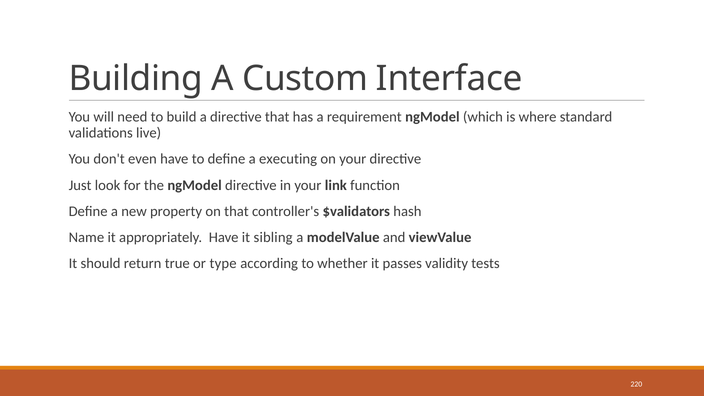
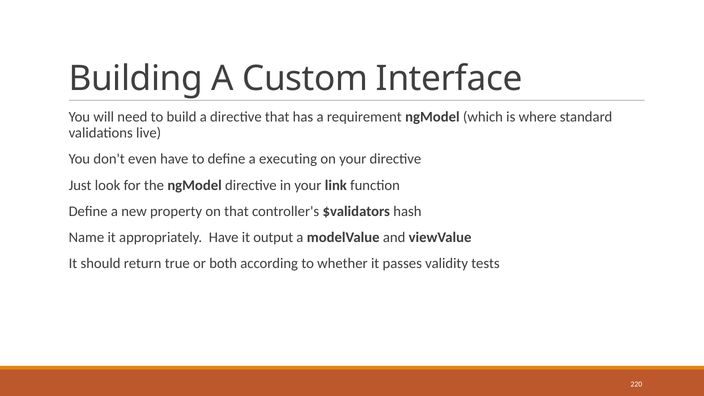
sibling: sibling -> output (273, 237)
type: type -> both (223, 264)
